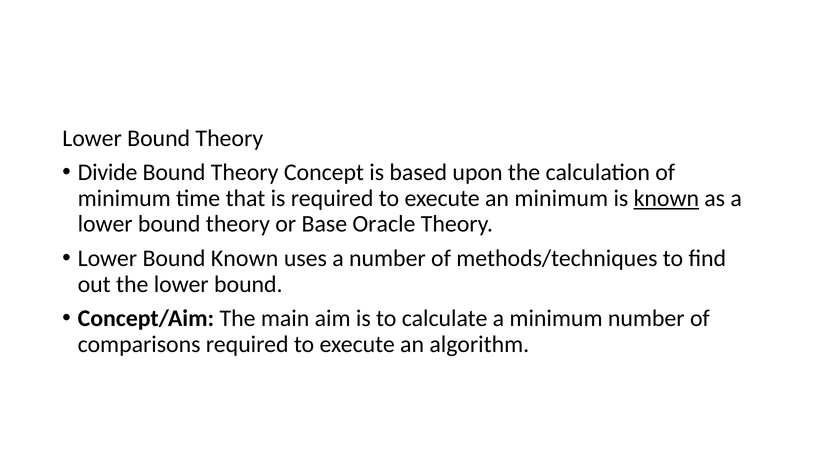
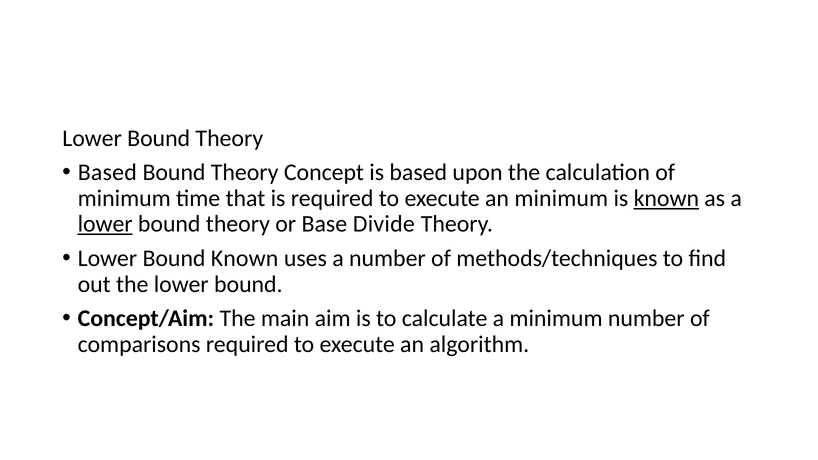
Divide: Divide -> Based (107, 173)
lower underline: none -> present (105, 224)
Oracle: Oracle -> Divide (384, 224)
